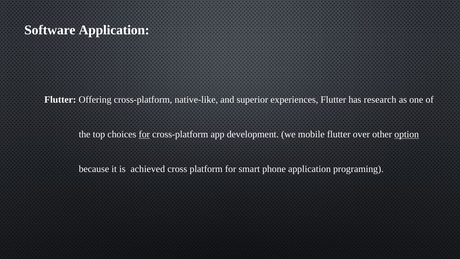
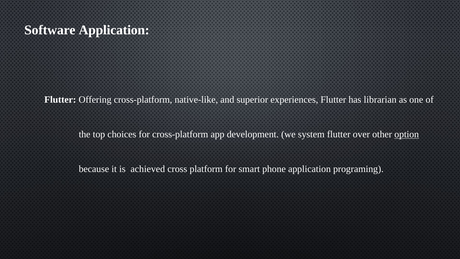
research: research -> librarian (380, 100)
for underline: present -> none (144, 134)
mobile: mobile -> system (311, 134)
